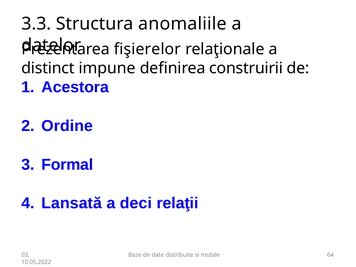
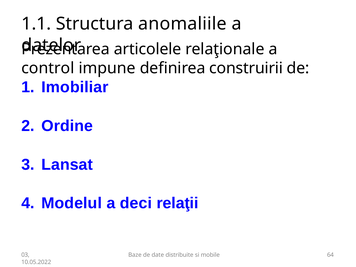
3.3: 3.3 -> 1.1 (36, 24)
fişierelor: fişierelor -> articolele (148, 49)
distinct: distinct -> control (48, 68)
Acestora: Acestora -> Imobiliar (75, 87)
Formal: Formal -> Lansat (67, 165)
Lansată: Lansată -> Modelul (72, 203)
